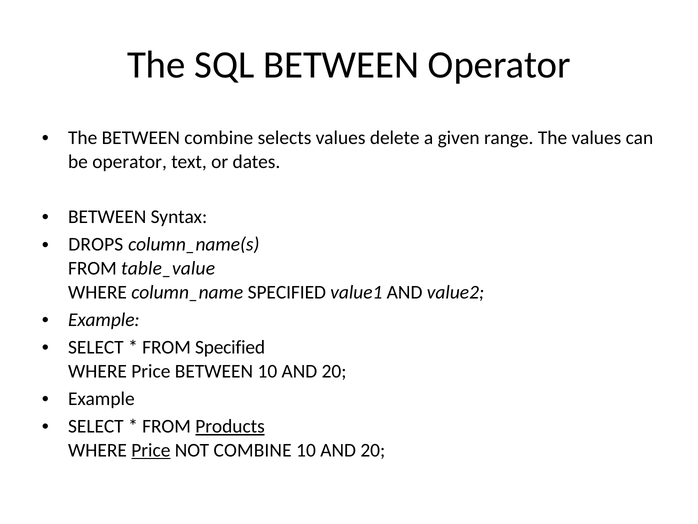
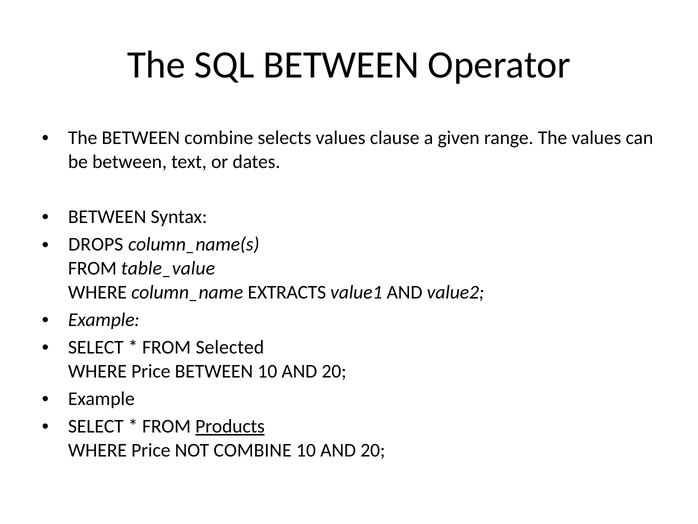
delete: delete -> clause (395, 138)
be operator: operator -> between (130, 161)
column_name SPECIFIED: SPECIFIED -> EXTRACTS (287, 292)
FROM Specified: Specified -> Selected (230, 347)
Price underline: present -> none (151, 450)
